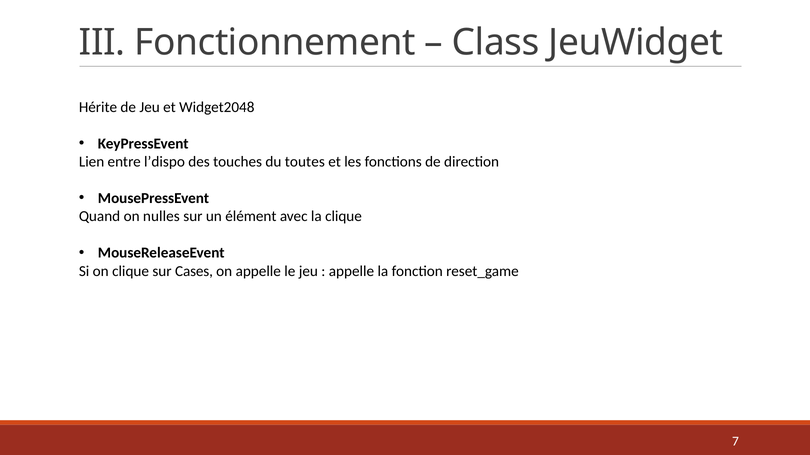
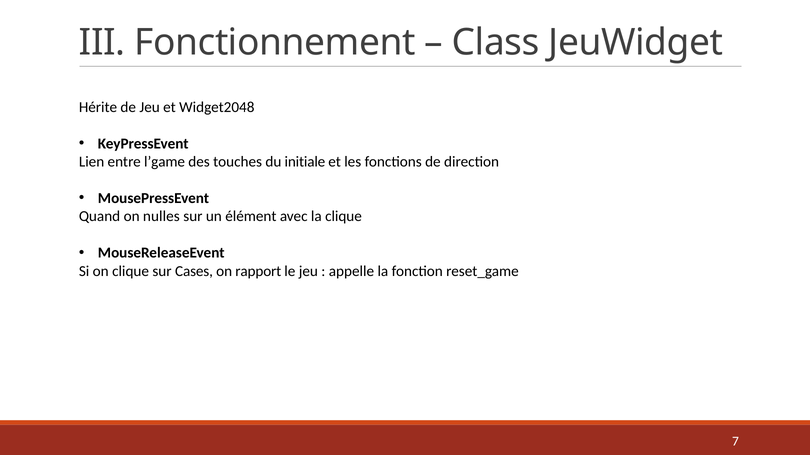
l’dispo: l’dispo -> l’game (165, 162)
toutes: toutes -> initiale (305, 162)
on appelle: appelle -> rapport (258, 271)
